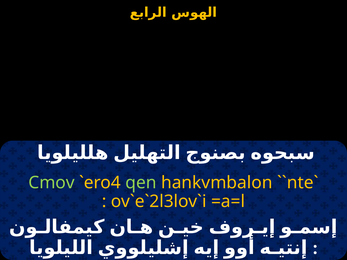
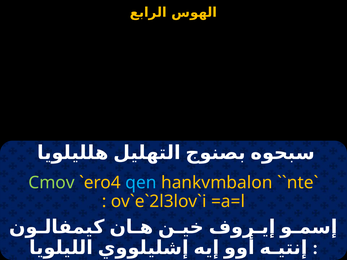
qen colour: light green -> light blue (141, 183)
